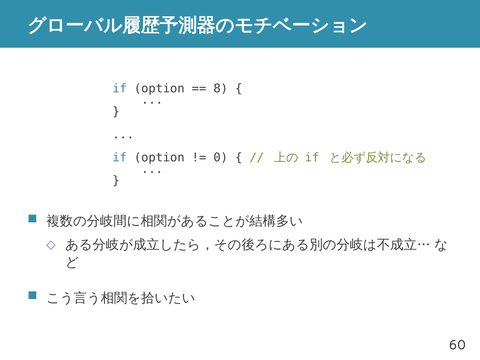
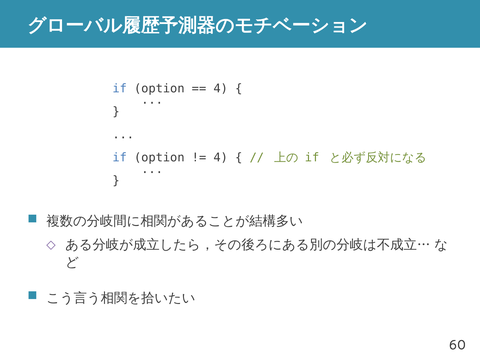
8: 8 -> 4 (221, 88)
0: 0 -> 4 (221, 158)
